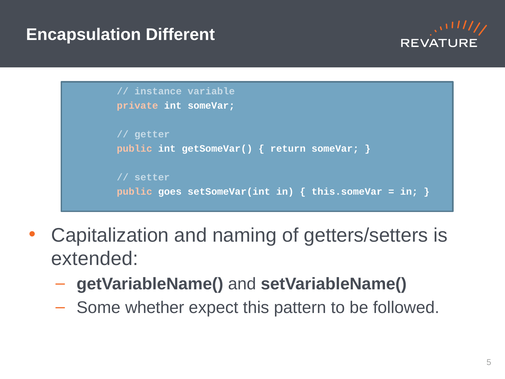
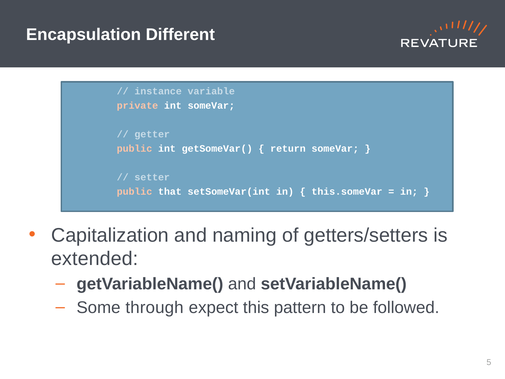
goes: goes -> that (170, 191)
whether: whether -> through (155, 307)
